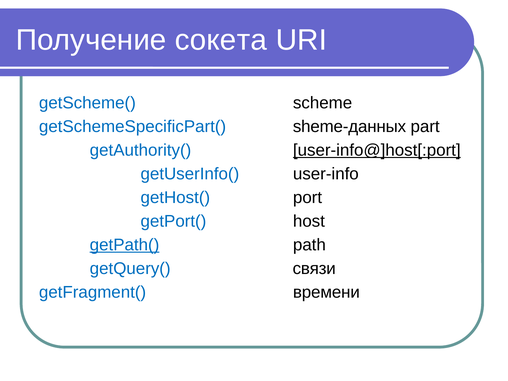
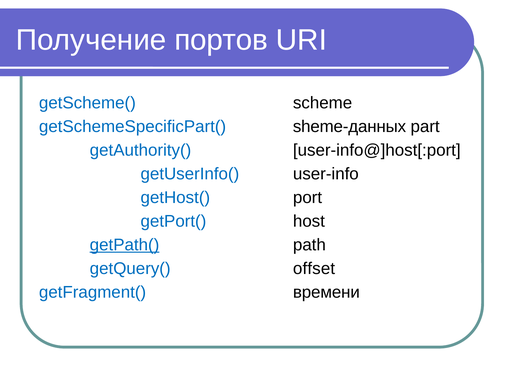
сокета: сокета -> портов (221, 40)
user-info@]host[:port underline: present -> none (377, 150)
связи: связи -> offset (314, 269)
